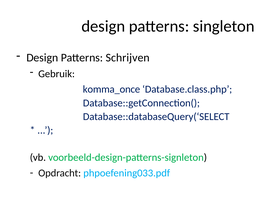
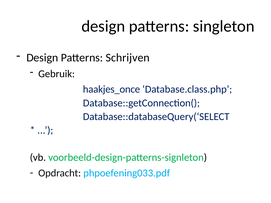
komma_once: komma_once -> haakjes_once (111, 89)
